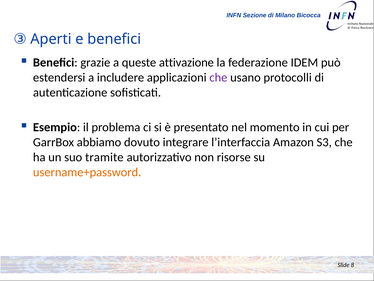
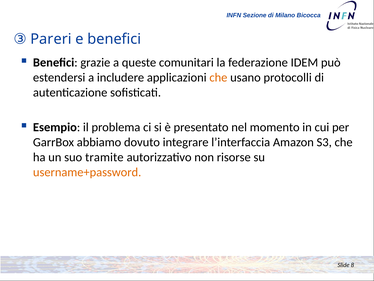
Aperti: Aperti -> Pareri (51, 39)
attivazione: attivazione -> comunitari (186, 62)
che colour: purple -> orange (218, 77)
